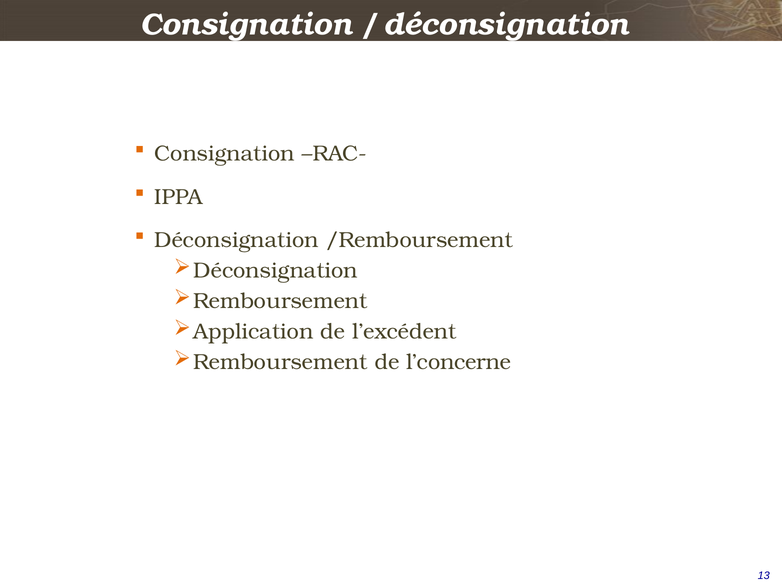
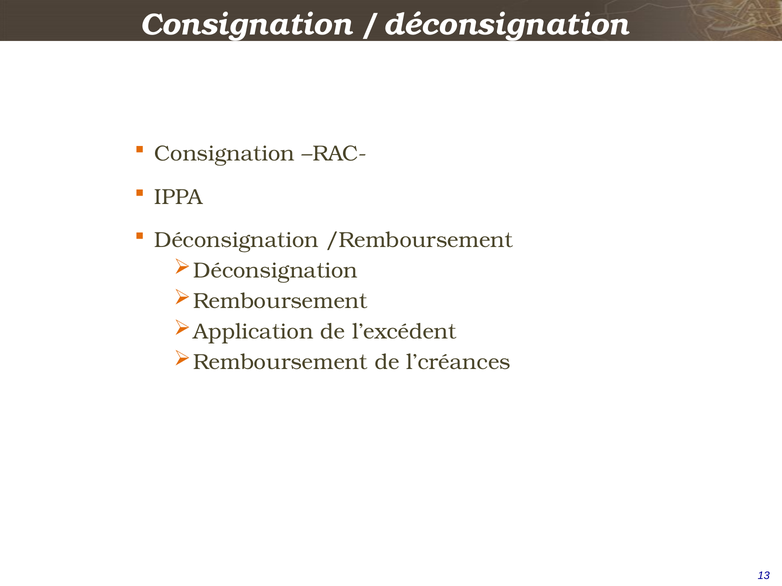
l’concerne: l’concerne -> l’créances (458, 362)
